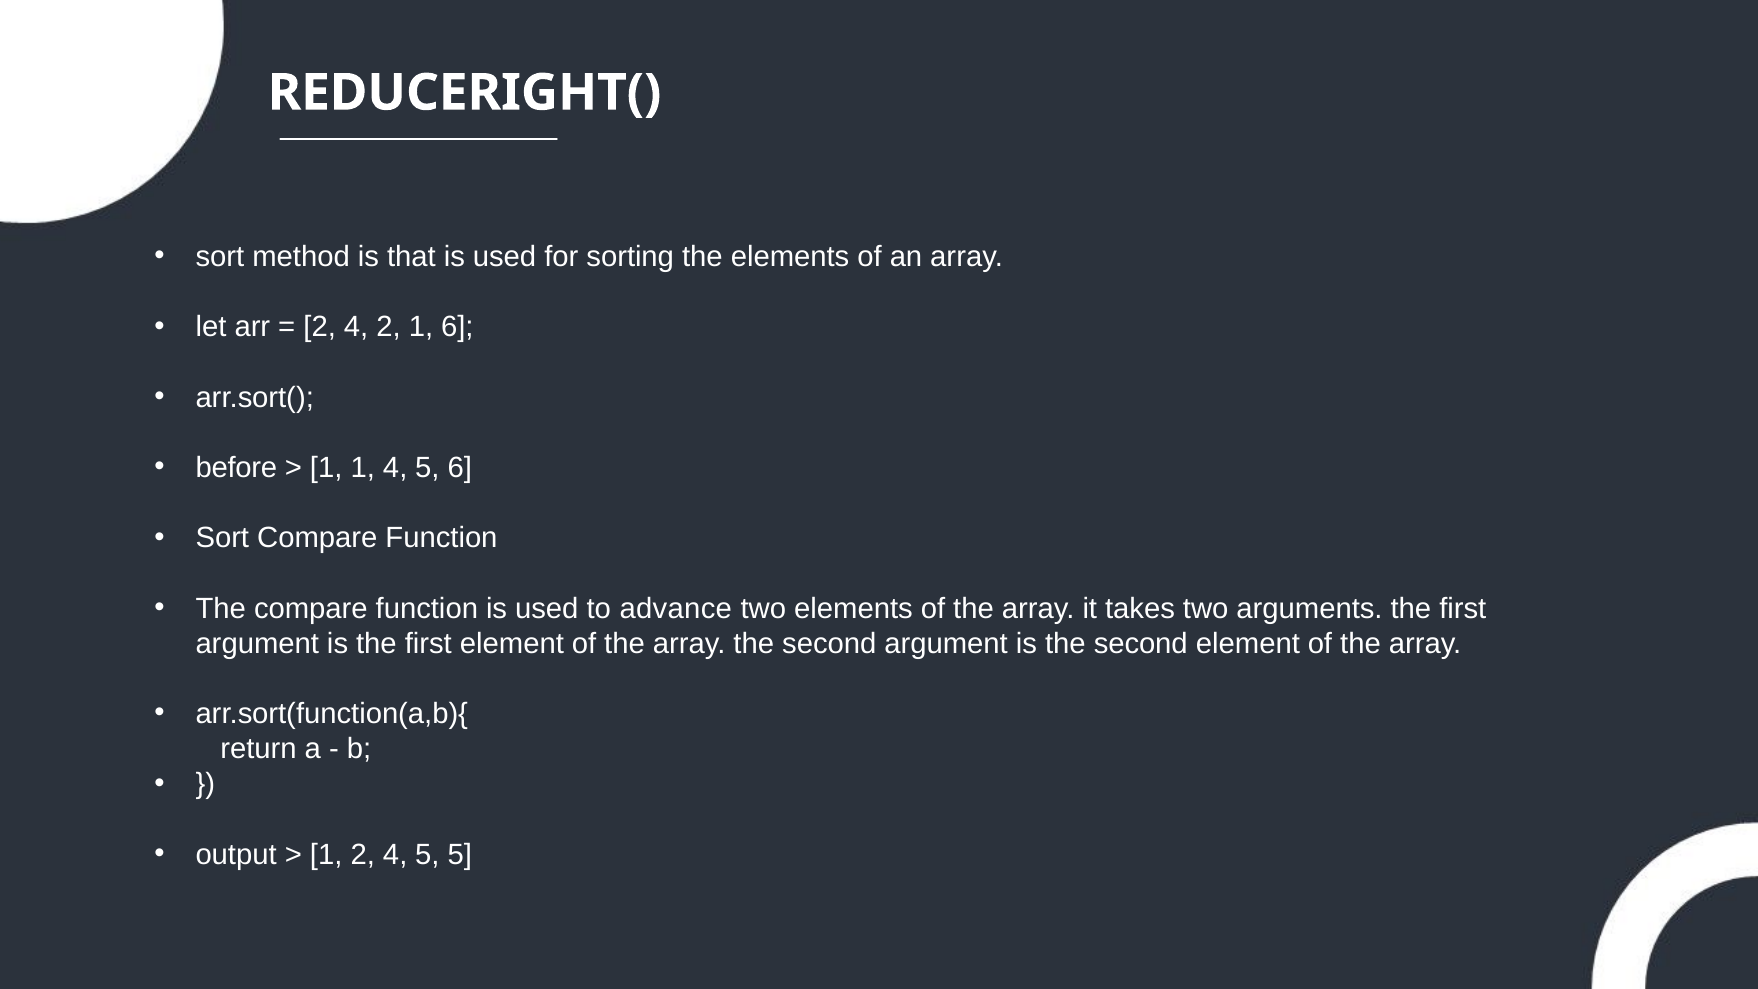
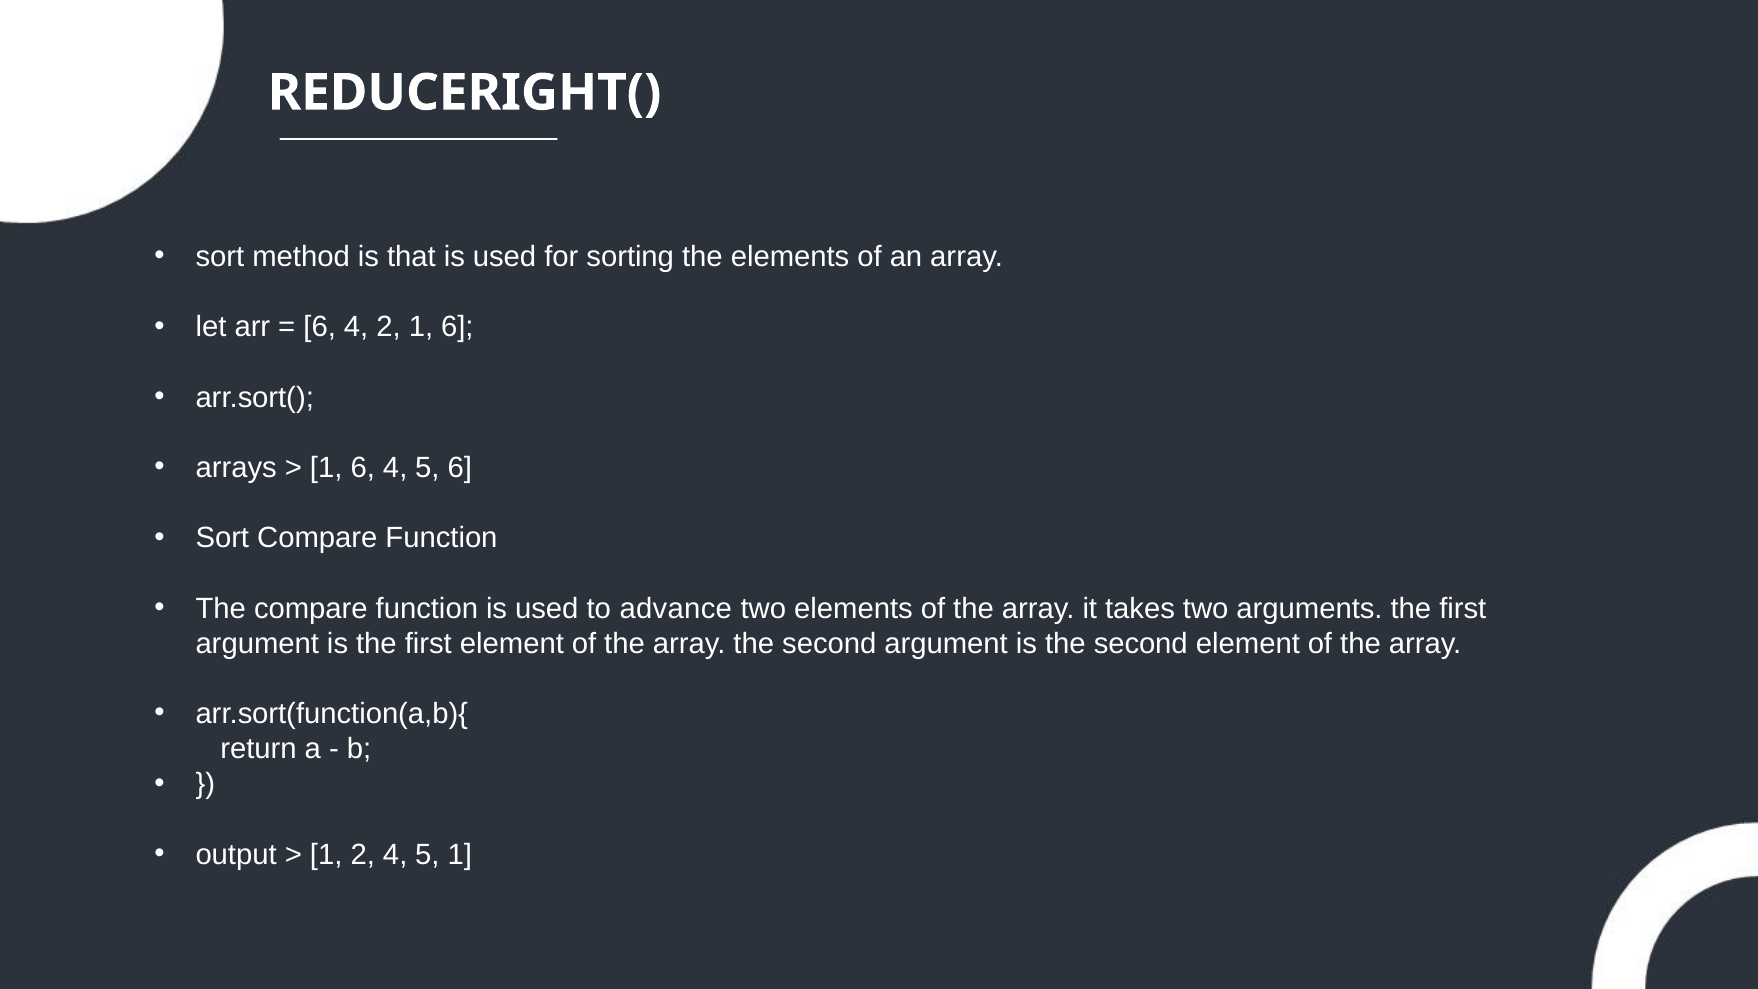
2: 2 -> 6 (320, 327)
before: before -> arrays (236, 468)
1: 1 -> 6 (363, 468)
5 5: 5 -> 1 (460, 854)
